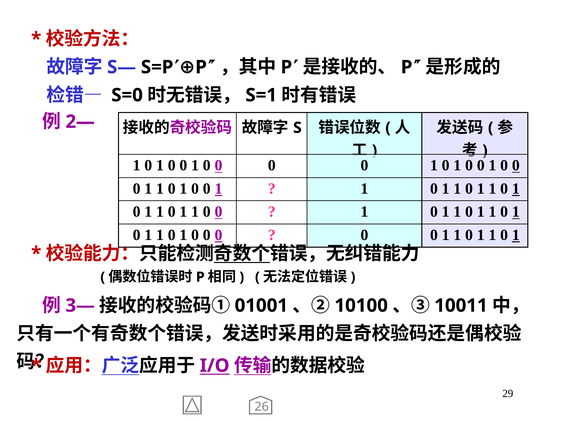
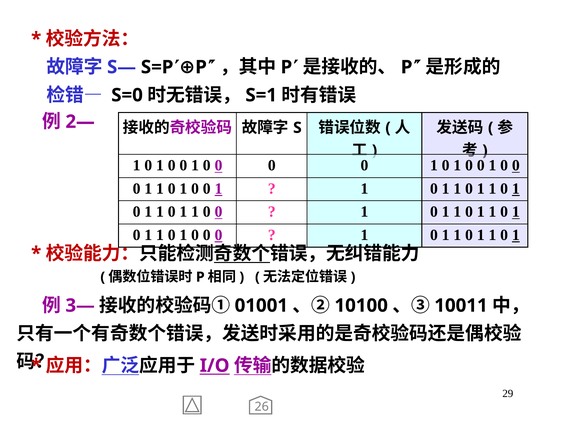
0: 0 -> 1 (364, 235)
